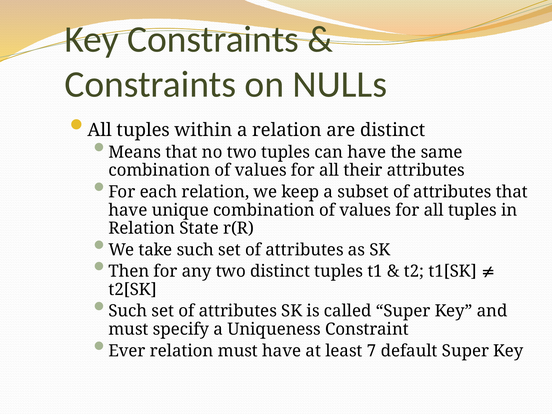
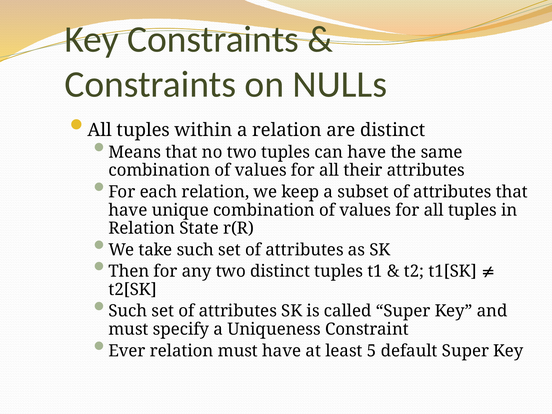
7: 7 -> 5 (372, 351)
